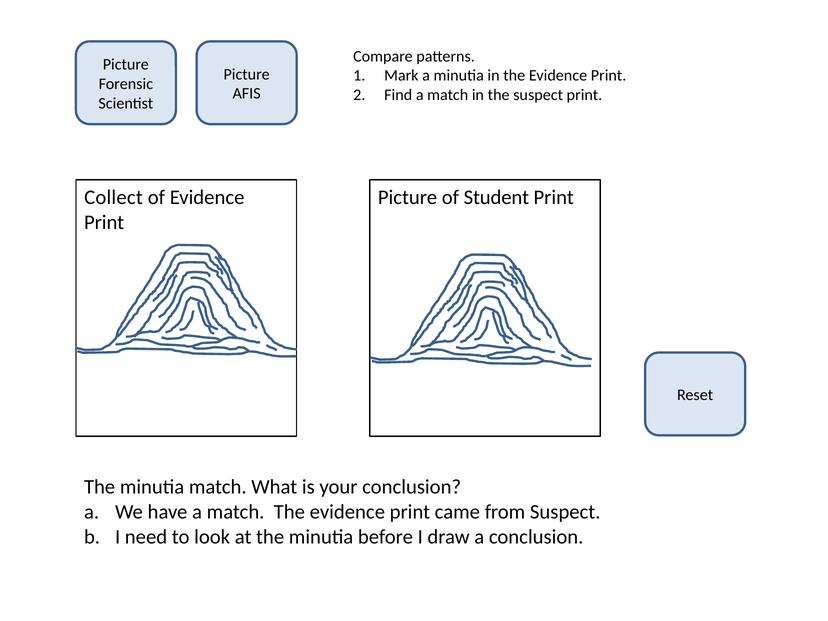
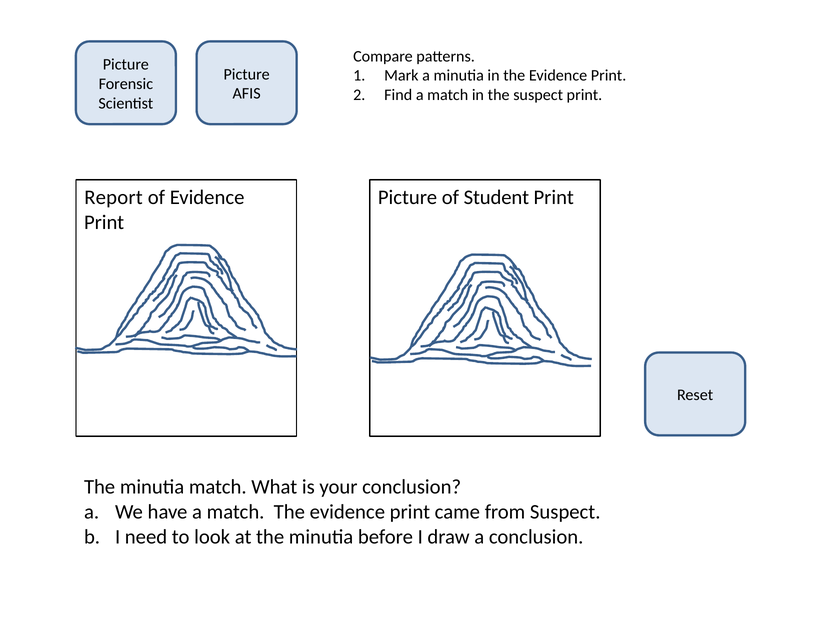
Collect: Collect -> Report (113, 198)
